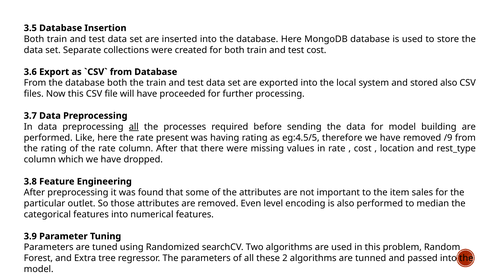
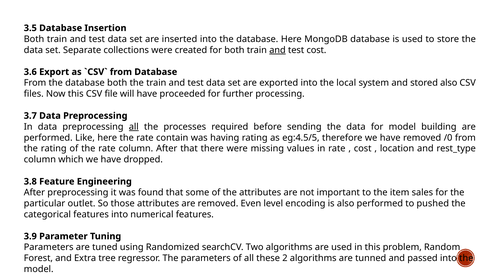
and underline: none -> present (277, 50)
present: present -> contain (172, 138)
/9: /9 -> /0 (448, 138)
median: median -> pushed (433, 204)
